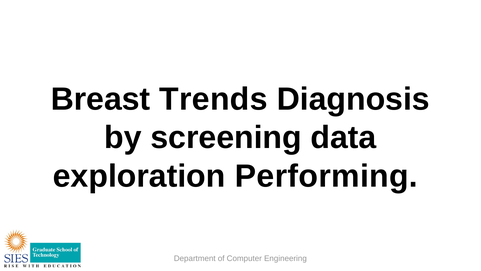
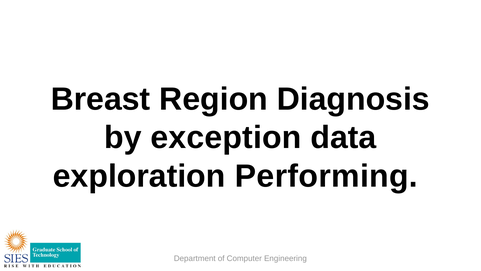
Trends: Trends -> Region (214, 99)
screening: screening -> exception (226, 138)
